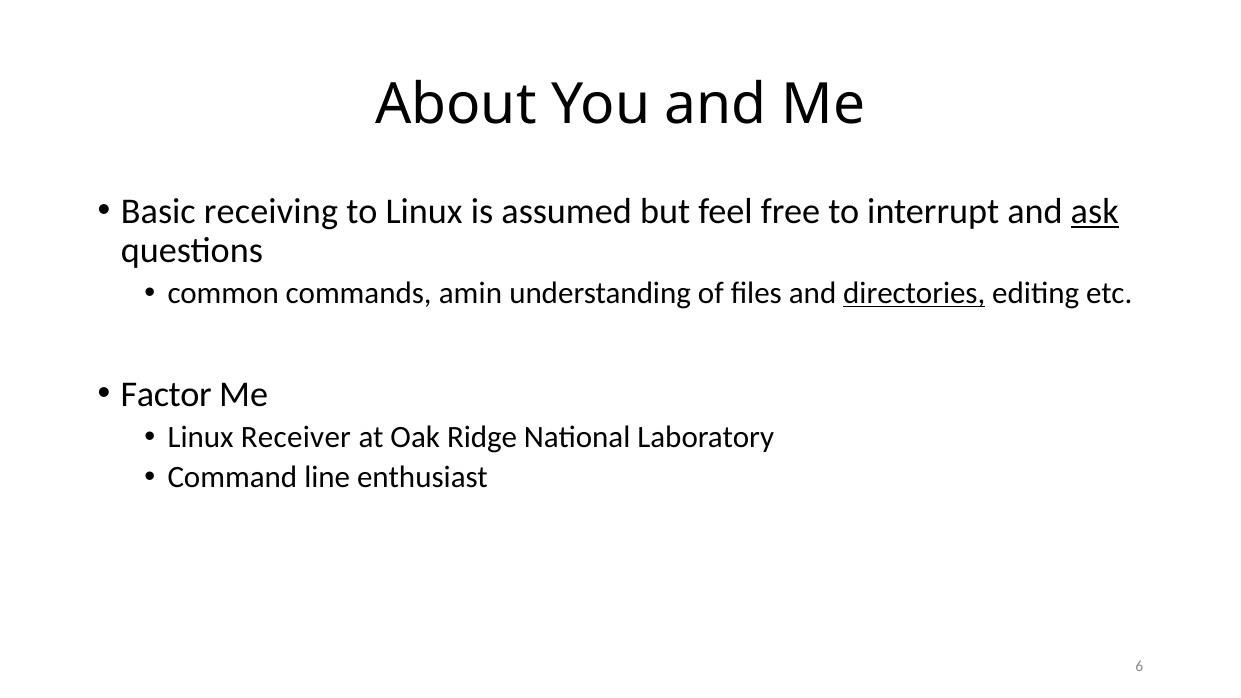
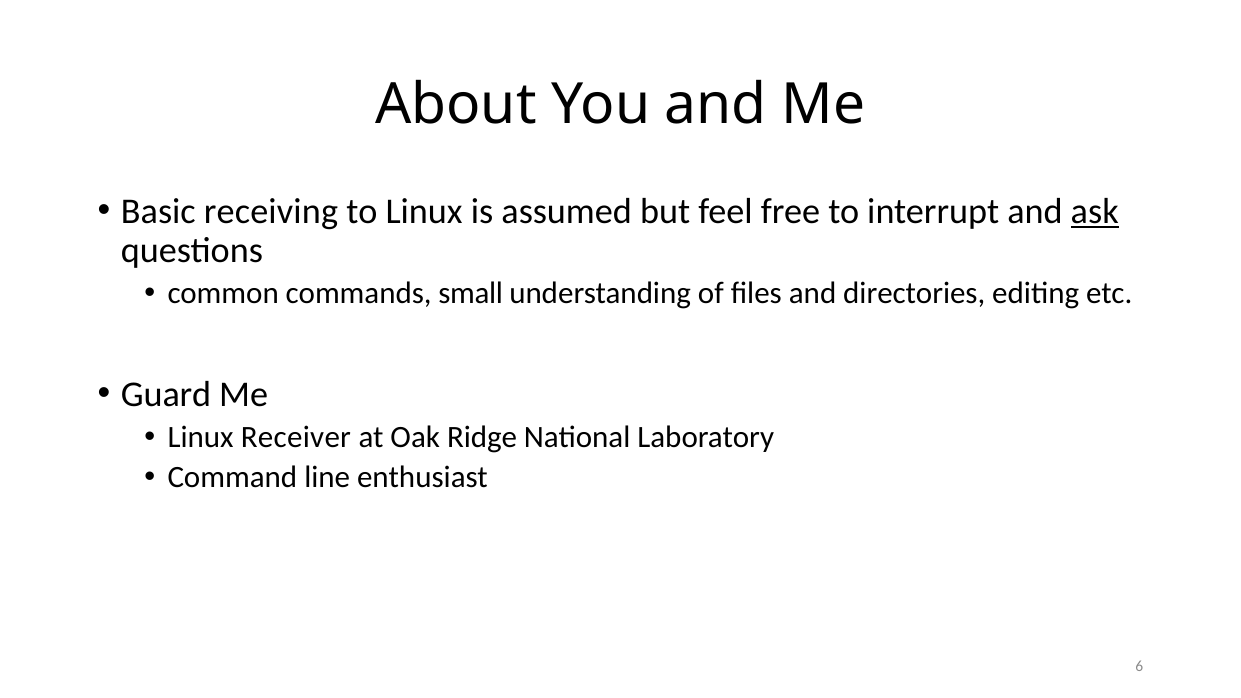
amin: amin -> small (471, 293)
directories underline: present -> none (914, 293)
Factor: Factor -> Guard (166, 394)
